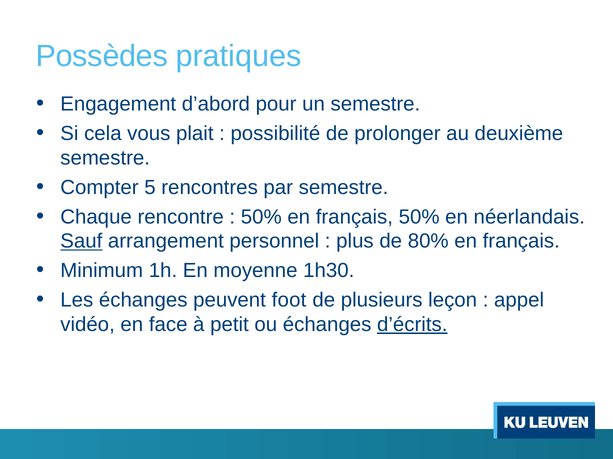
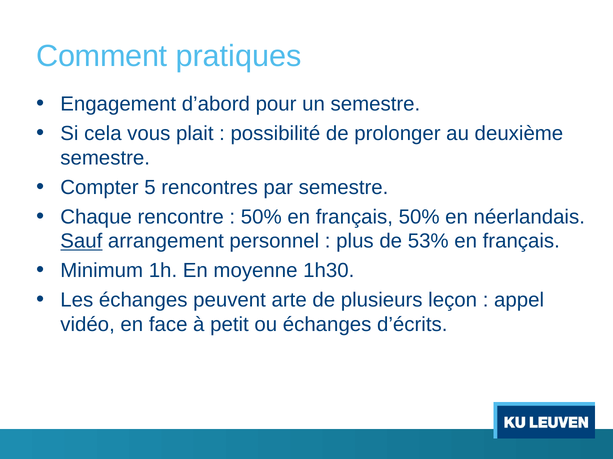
Possèdes: Possèdes -> Comment (102, 56)
80%: 80% -> 53% (428, 242)
foot: foot -> arte (289, 301)
d’écrits underline: present -> none (412, 325)
